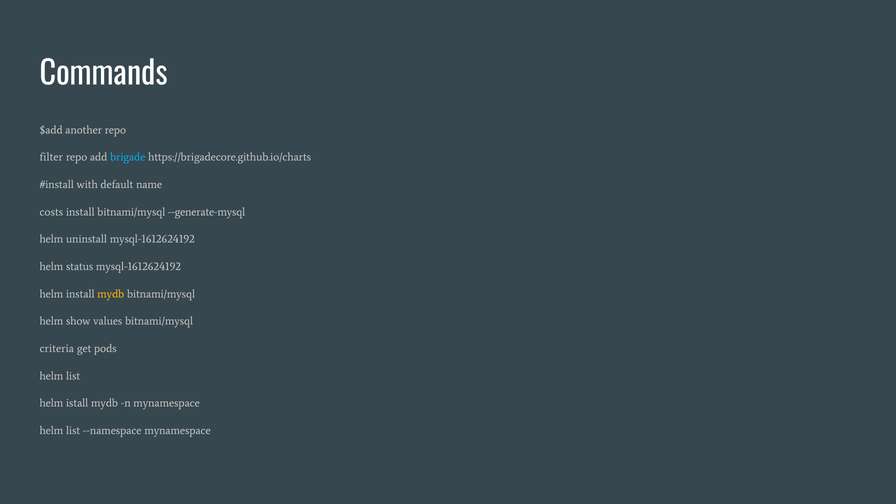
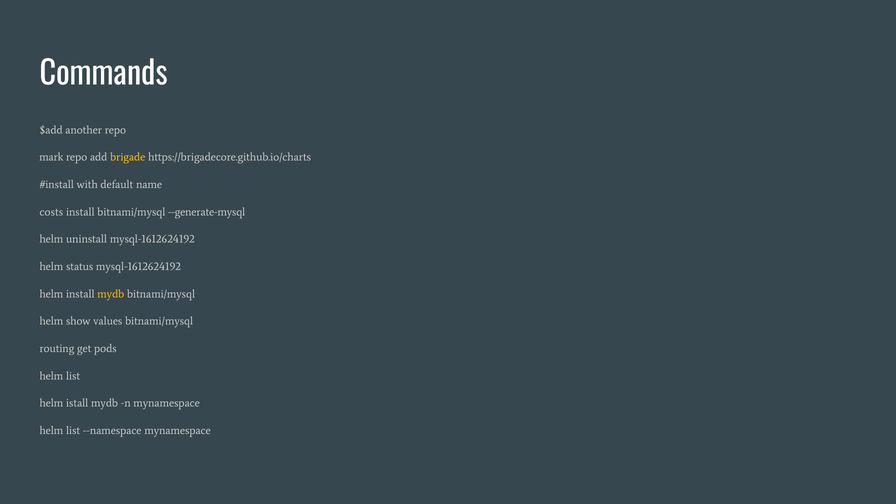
filter: filter -> mark (51, 157)
brigade colour: light blue -> yellow (128, 157)
criteria: criteria -> routing (57, 349)
